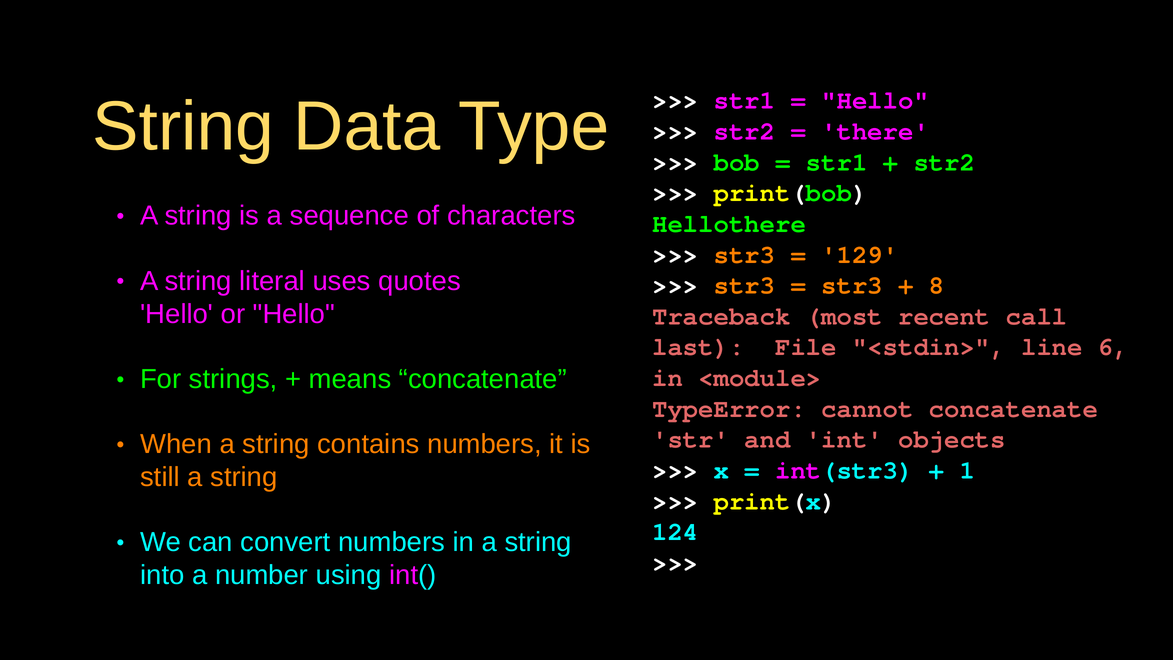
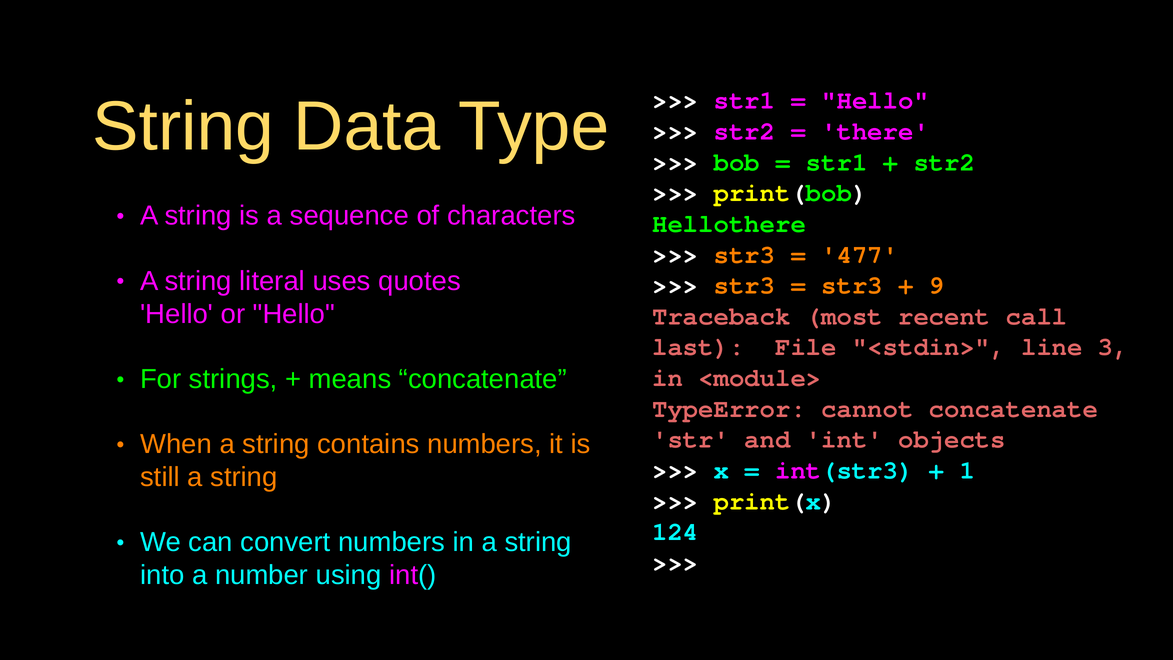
129: 129 -> 477 (860, 254)
8: 8 -> 9 (937, 285)
6: 6 -> 3 (1113, 347)
